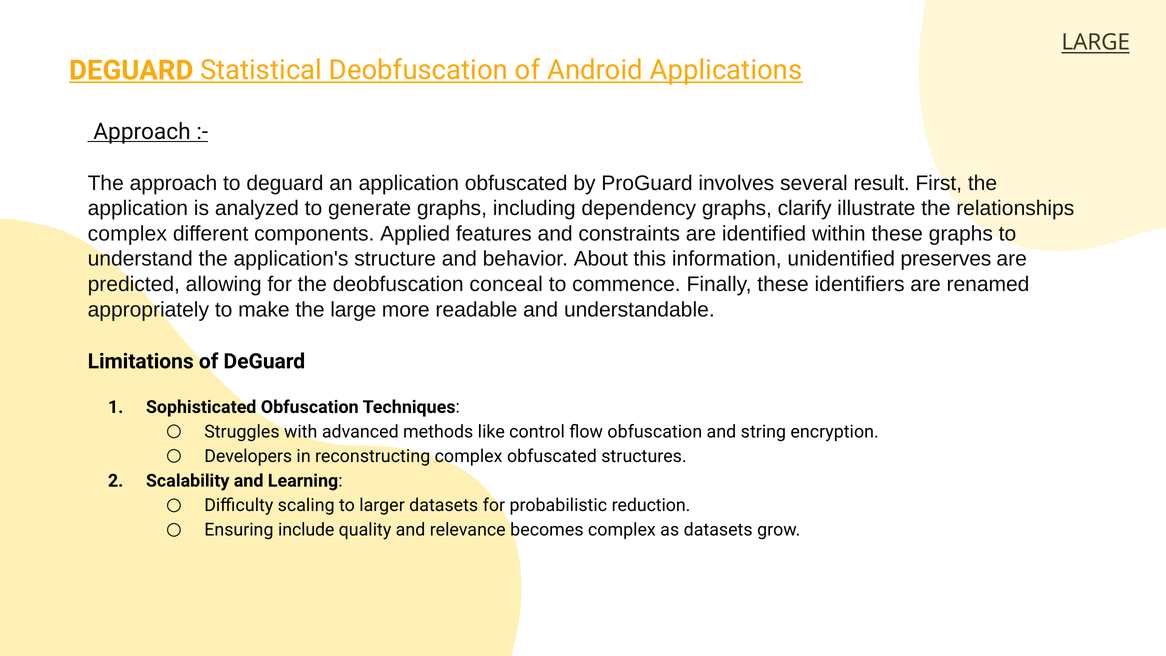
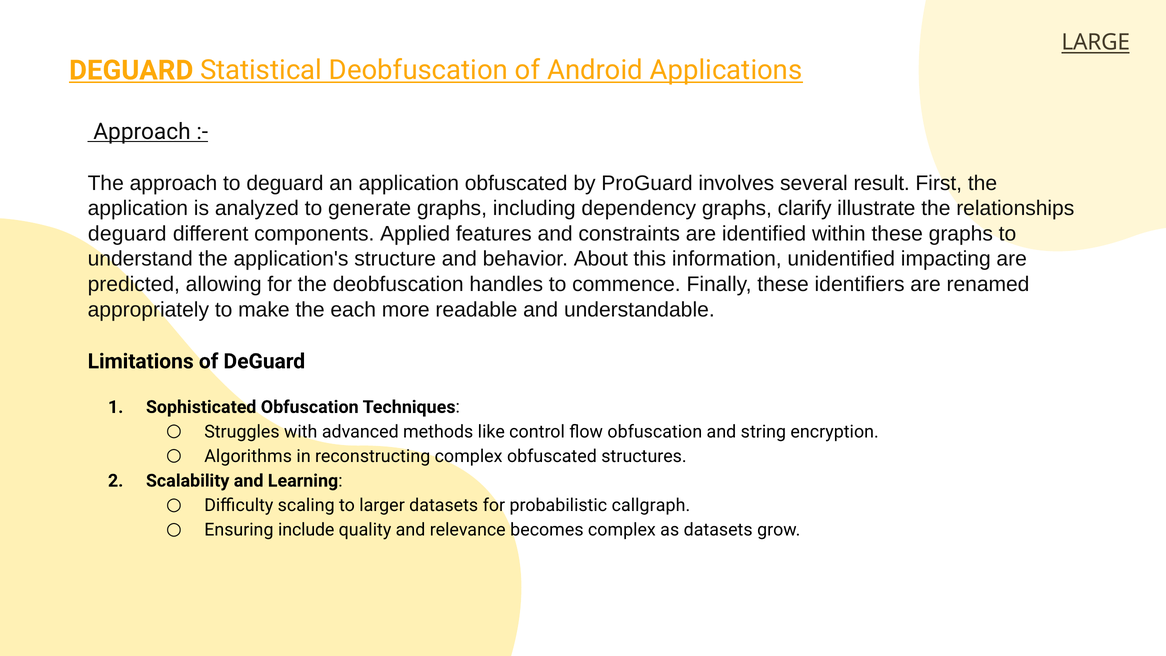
complex: complex -> deguard (127, 234)
preserves: preserves -> impacting (946, 259)
conceal: conceal -> handles (506, 284)
the large: large -> each (353, 310)
Developers: Developers -> Algorithms (248, 456)
reduction: reduction -> callgraph (651, 505)
